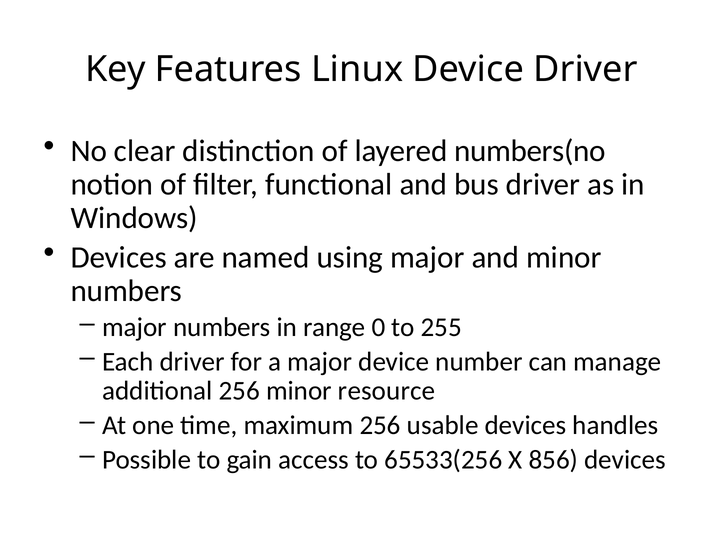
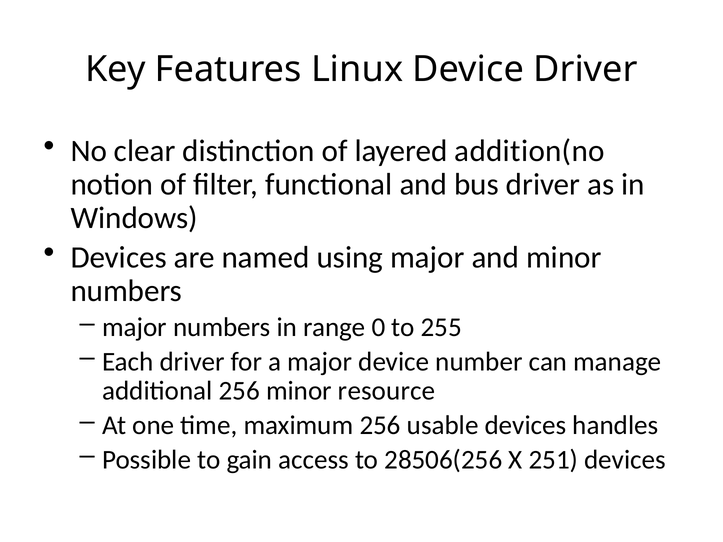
numbers(no: numbers(no -> addition(no (530, 151)
65533(256: 65533(256 -> 28506(256 (443, 460)
856: 856 -> 251 (553, 460)
